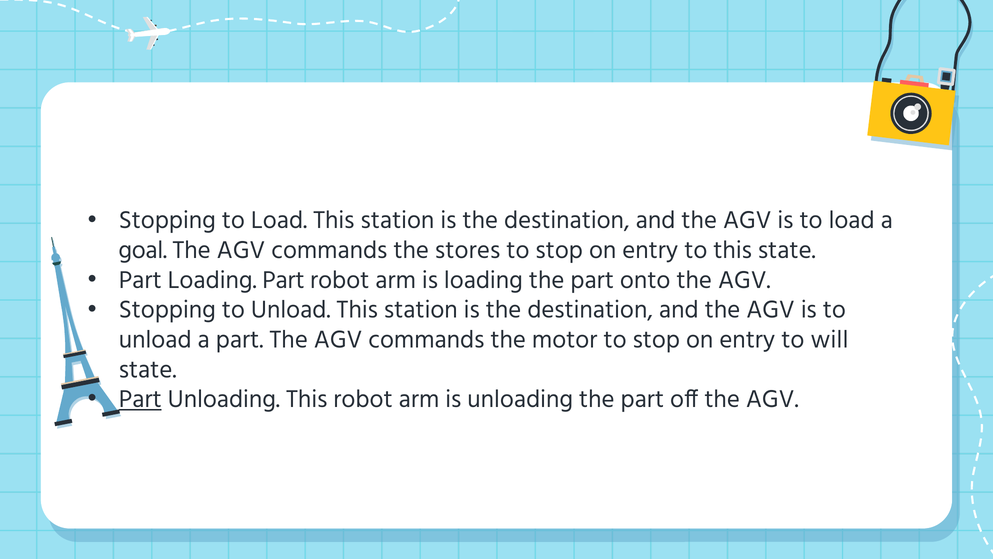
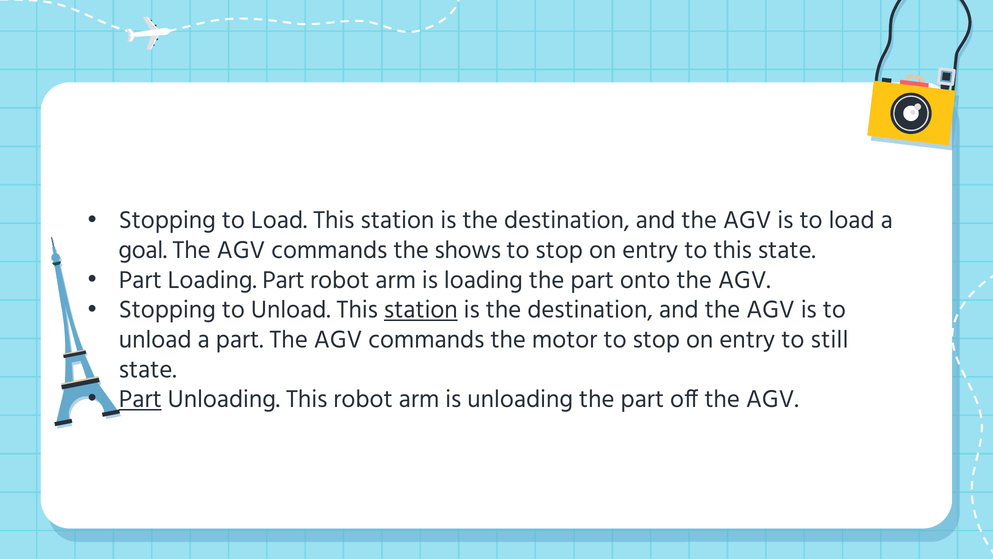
stores: stores -> shows (468, 250)
station underline: none -> present (421, 309)
will: will -> still (830, 339)
